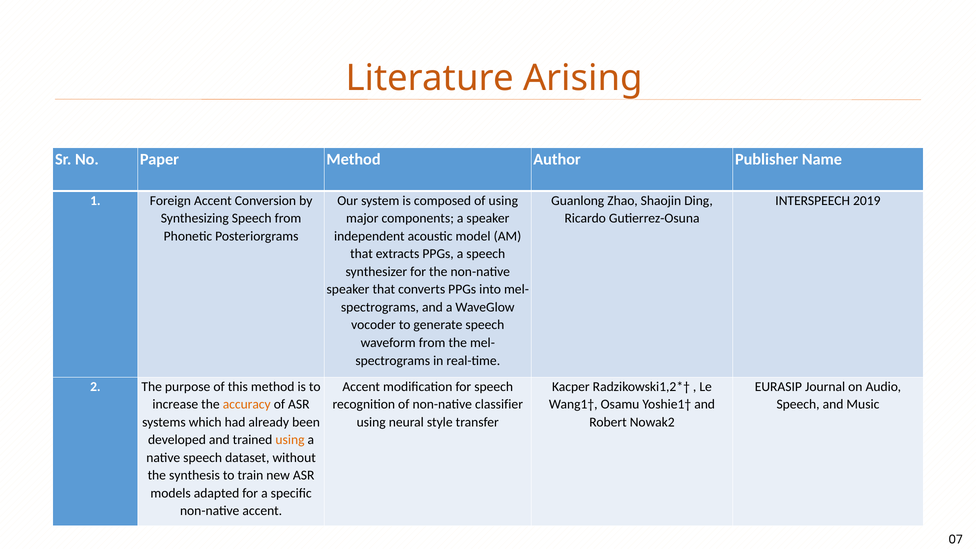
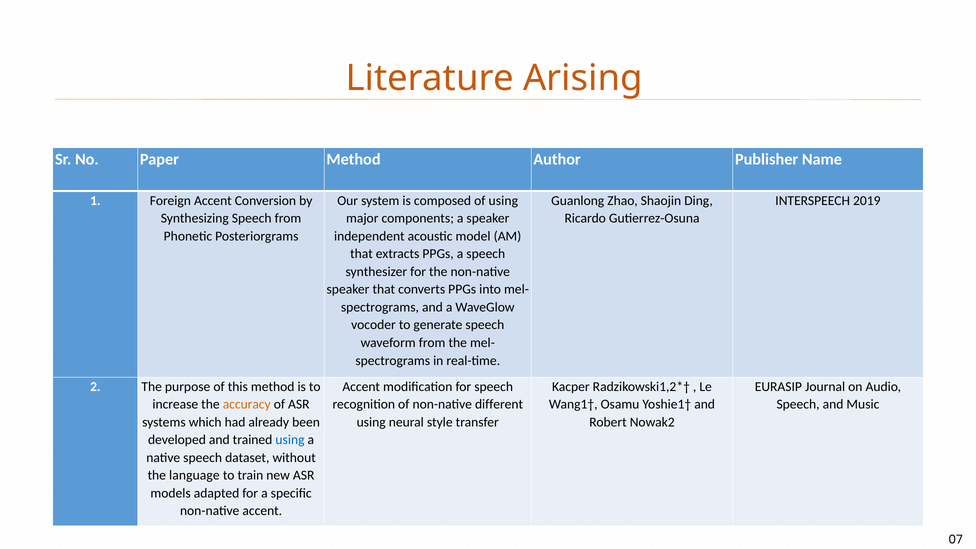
classifier: classifier -> different (499, 404)
using colour: orange -> blue (290, 440)
synthesis: synthesis -> language (194, 475)
